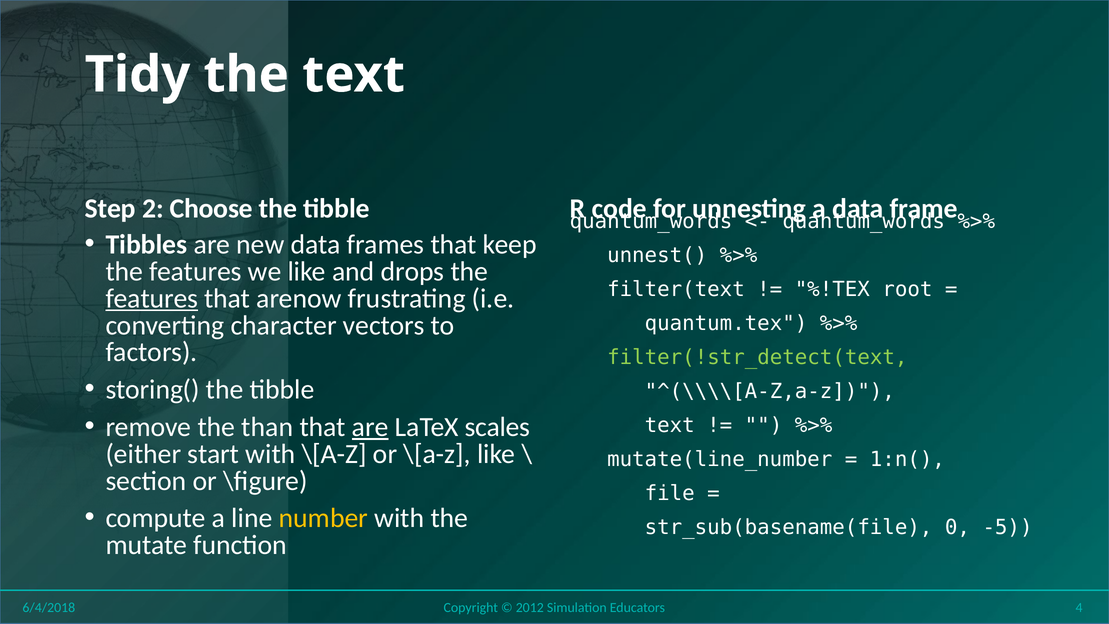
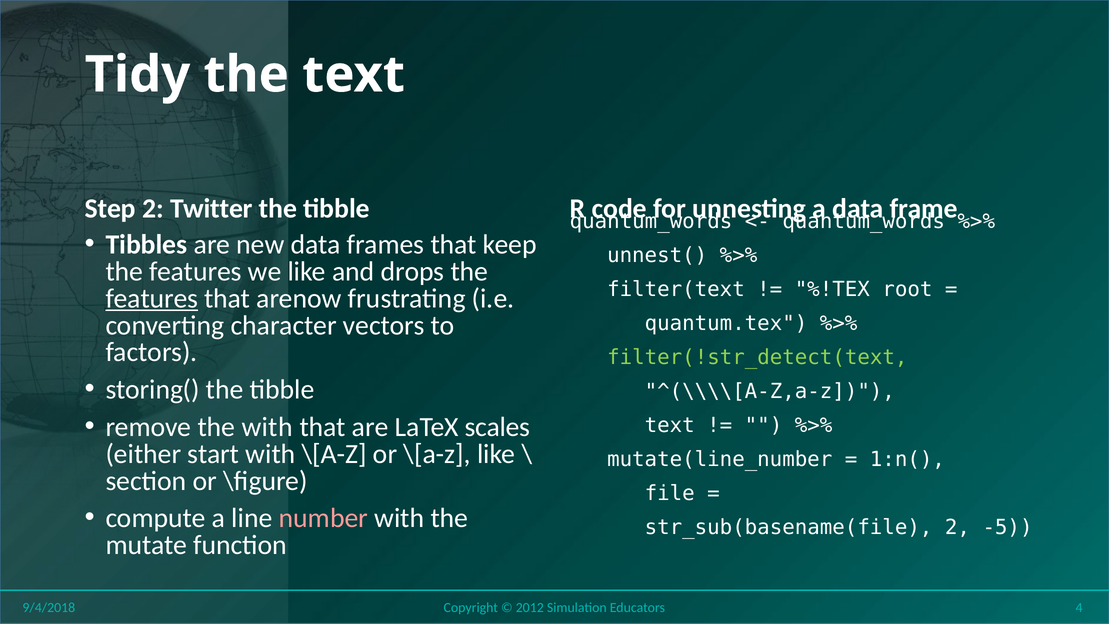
Choose: Choose -> Twitter (211, 209)
the than: than -> with (267, 427)
are underline: present -> none (370, 427)
number colour: yellow -> pink (323, 518)
str_sub(basename(file 0: 0 -> 2 (957, 527)
6/4/2018: 6/4/2018 -> 9/4/2018 (49, 608)
